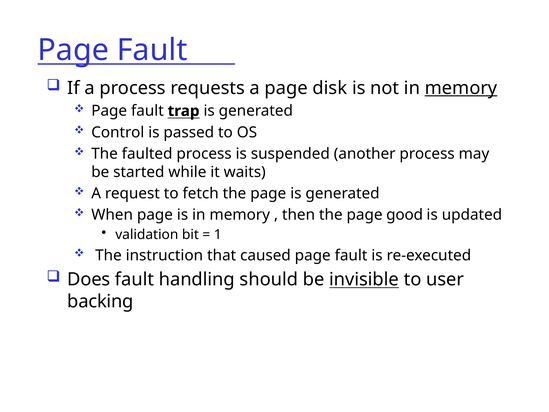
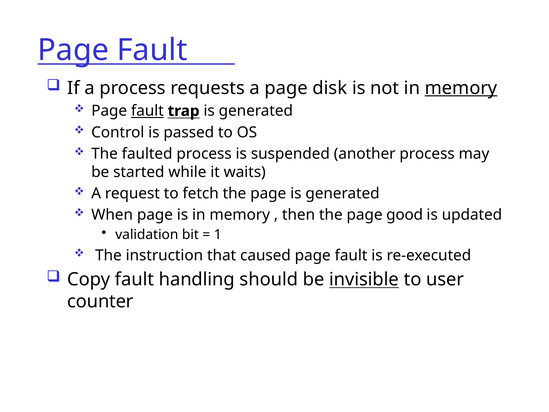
fault underline: none -> present (147, 111)
Does: Does -> Copy (89, 279)
backing: backing -> counter (100, 301)
